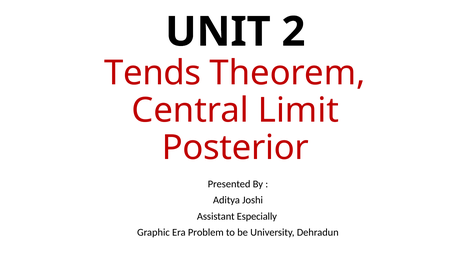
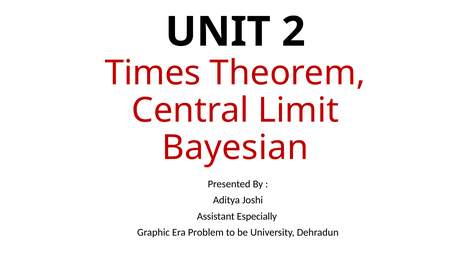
Tends: Tends -> Times (153, 73)
Posterior: Posterior -> Bayesian (235, 148)
